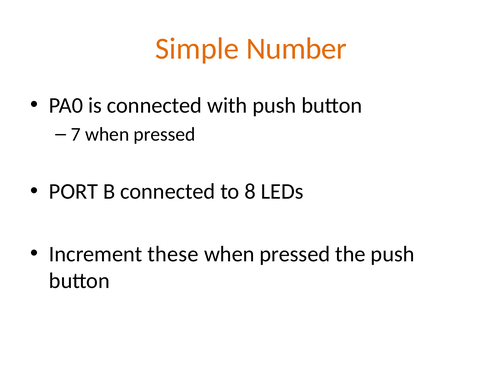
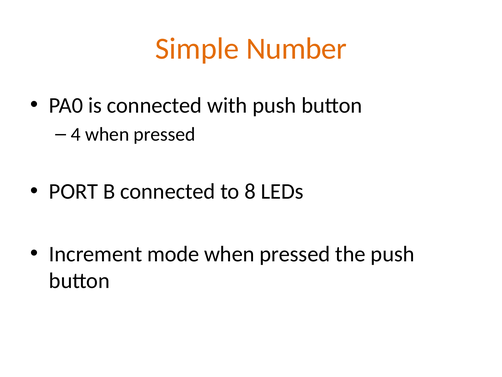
7: 7 -> 4 (76, 134)
these: these -> mode (173, 254)
